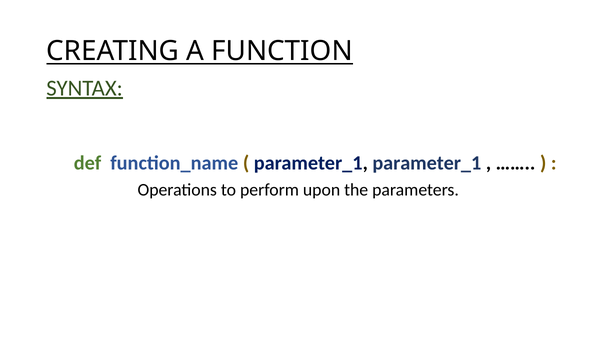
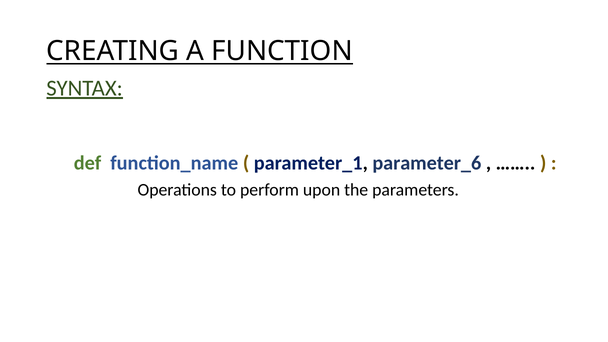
parameter_1 parameter_1: parameter_1 -> parameter_6 (427, 163)
